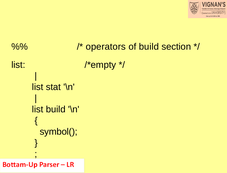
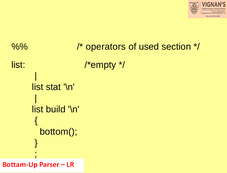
of build: build -> used (149, 47)
symbol(: symbol( -> bottom( (59, 132)
